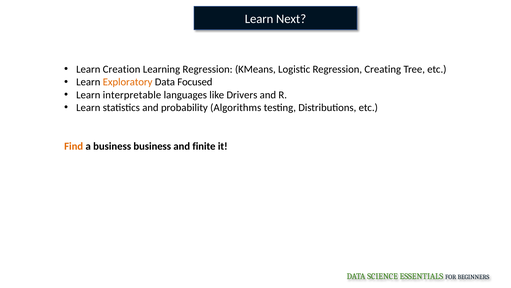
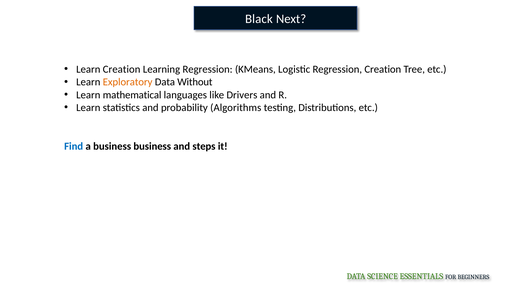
Learn: Learn -> Black (259, 19)
Regression Creating: Creating -> Creation (383, 69)
Focused: Focused -> Without (195, 82)
interpretable: interpretable -> mathematical (132, 95)
Find colour: orange -> blue (74, 146)
finite: finite -> steps (204, 146)
